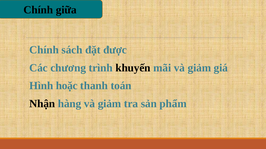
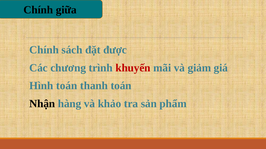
khuyến colour: black -> red (133, 68)
Hình hoặc: hoặc -> toán (67, 86)
hàng và giảm: giảm -> khảo (110, 104)
